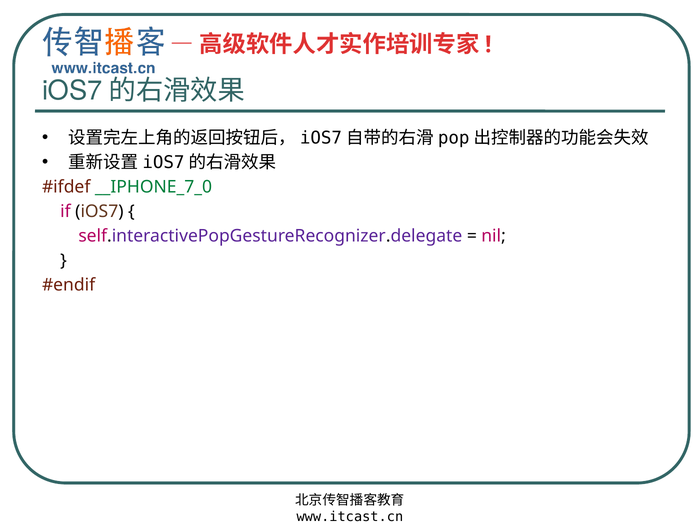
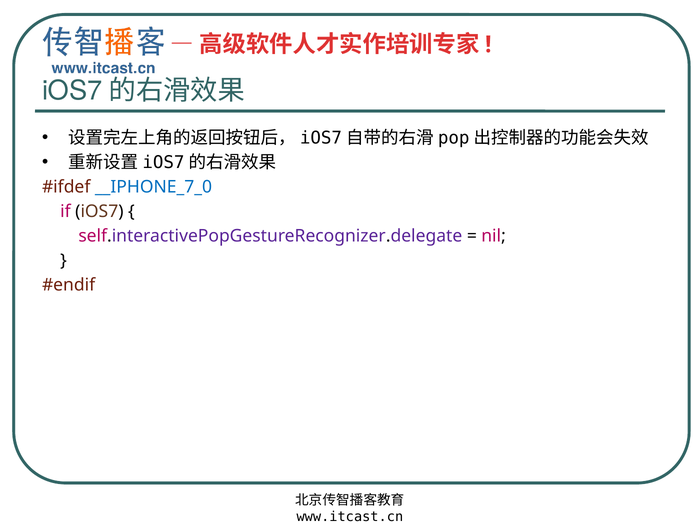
__IPHONE_7_0 colour: green -> blue (154, 187)
